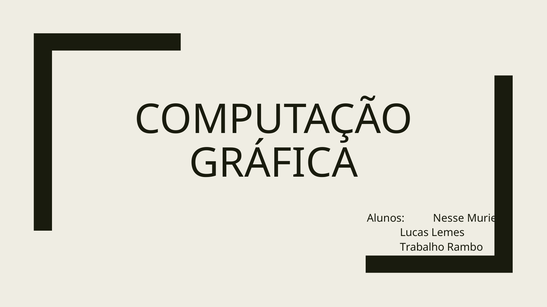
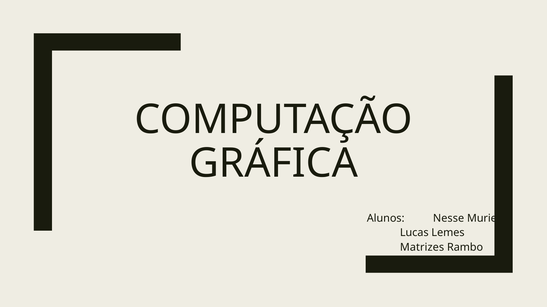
Trabalho: Trabalho -> Matrizes (422, 248)
